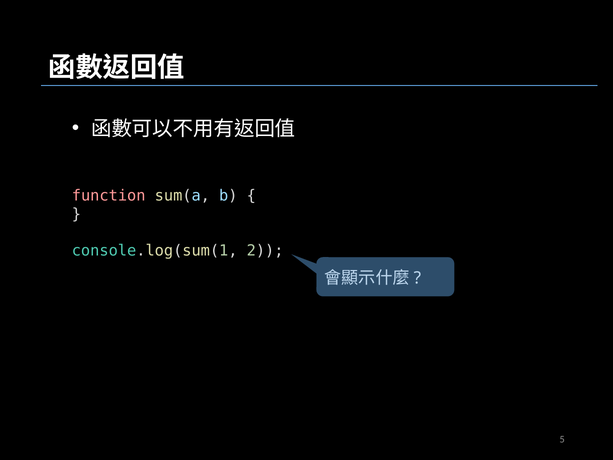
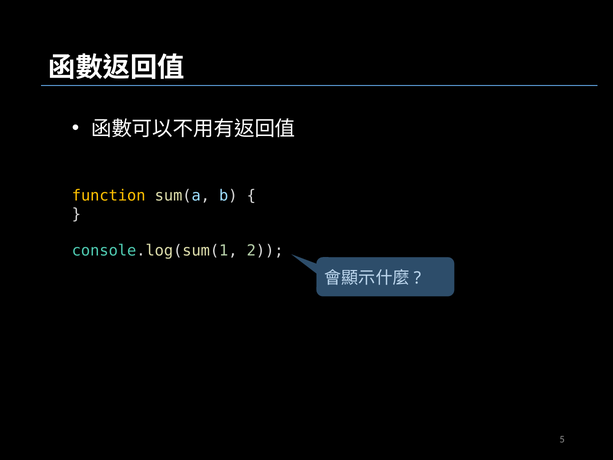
function colour: pink -> yellow (109, 196)
